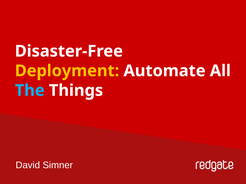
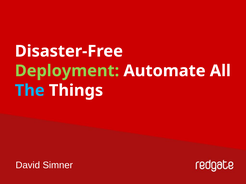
Deployment colour: yellow -> light green (67, 71)
